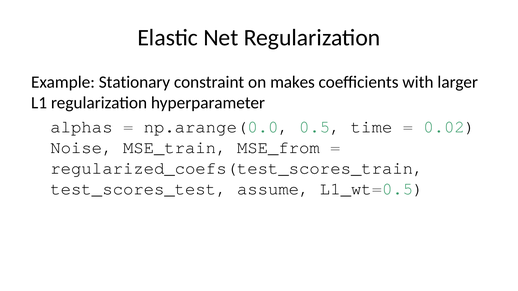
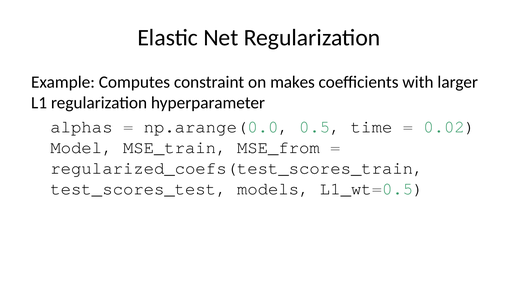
Stationary: Stationary -> Computes (134, 82)
Noise: Noise -> Model (82, 148)
assume: assume -> models (273, 189)
